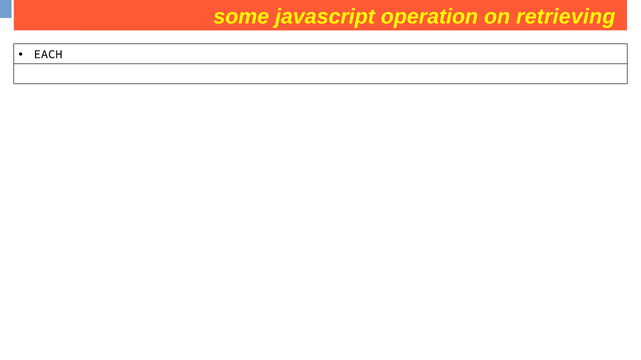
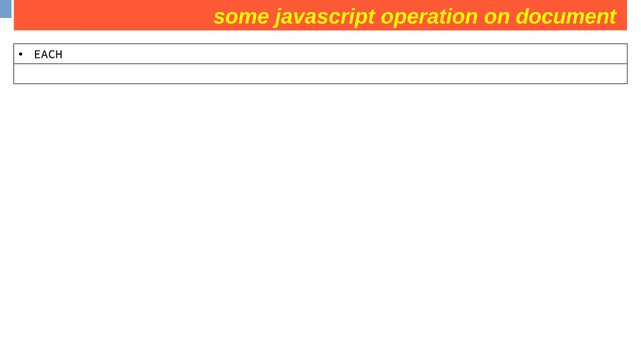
retrieving: retrieving -> document (566, 17)
